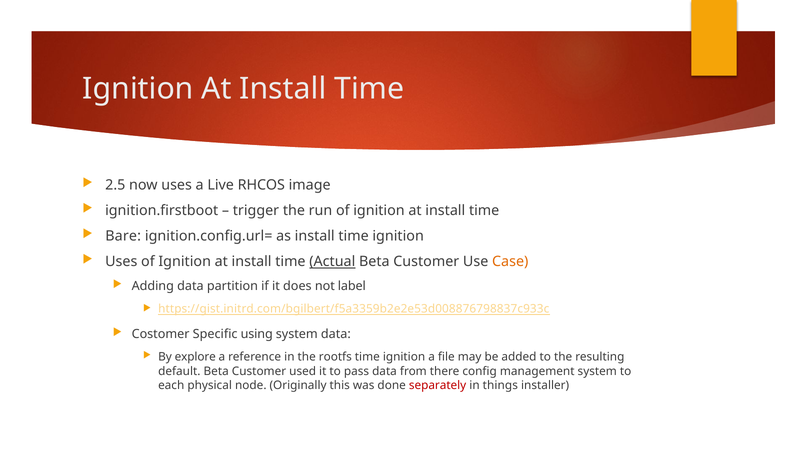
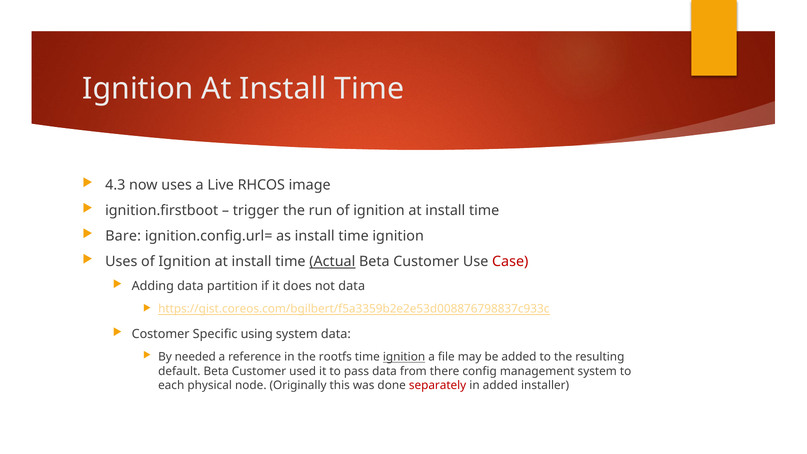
2.5: 2.5 -> 4.3 (115, 185)
Case colour: orange -> red (510, 262)
not label: label -> data (352, 286)
https://gist.initrd.com/bgilbert/f5a3359b2e2e53d008876798837c933c: https://gist.initrd.com/bgilbert/f5a3359b2e2e53d008876798837c933c -> https://gist.coreos.com/bgilbert/f5a3359b2e2e53d008876798837c933c (354, 309)
explore: explore -> needed (195, 357)
ignition underline: none -> present (404, 357)
in things: things -> added (500, 385)
